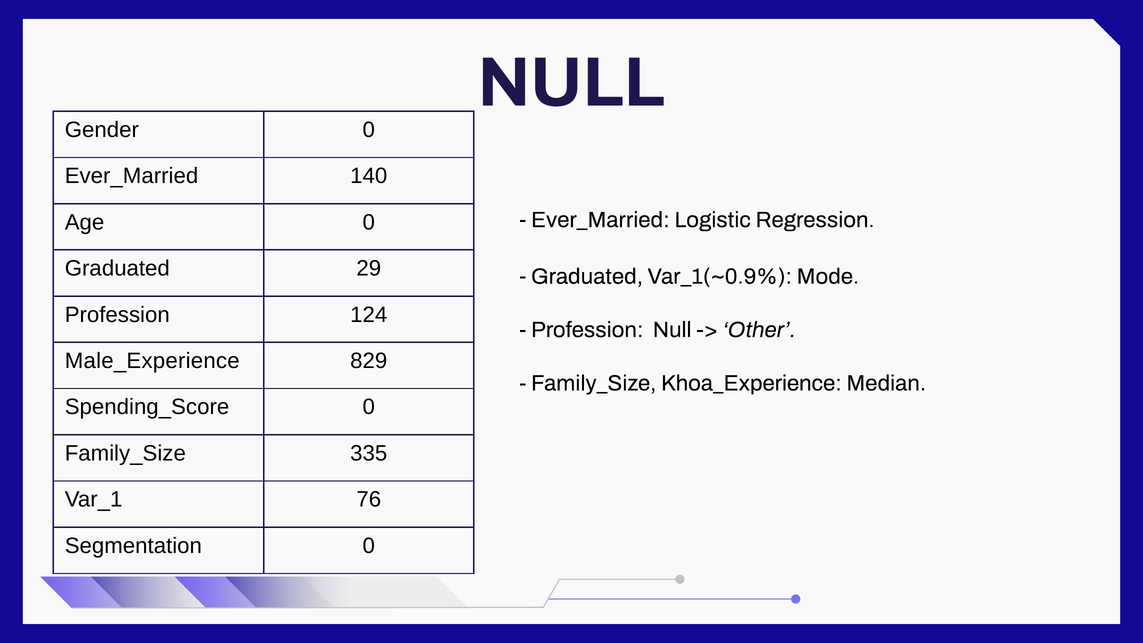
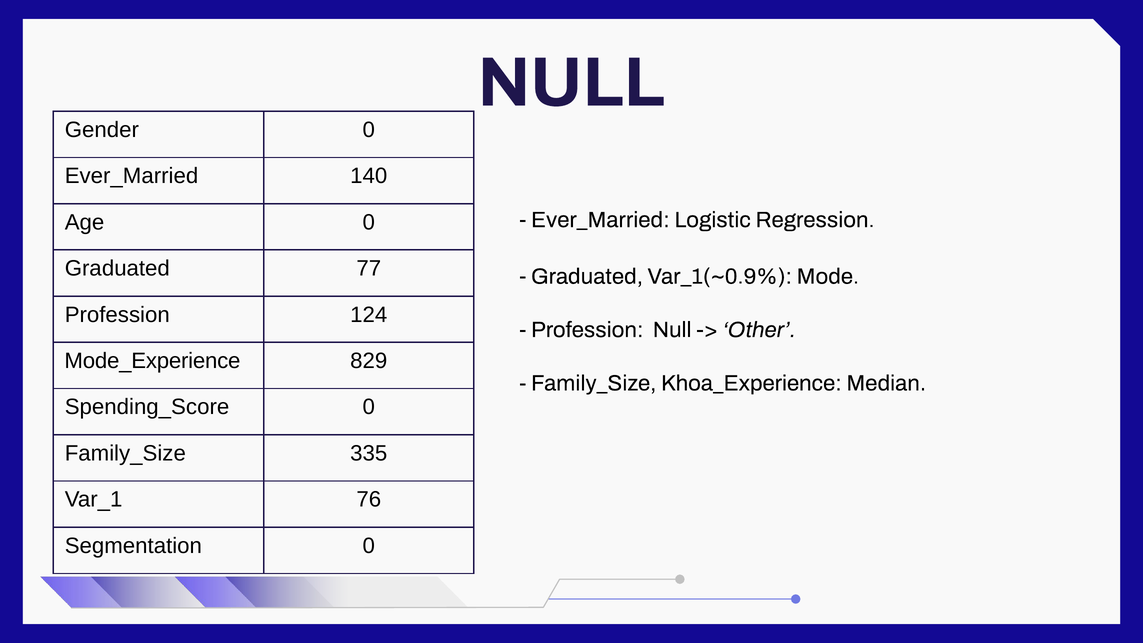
29: 29 -> 77 (369, 268)
Male_Experience: Male_Experience -> Mode_Experience (152, 361)
